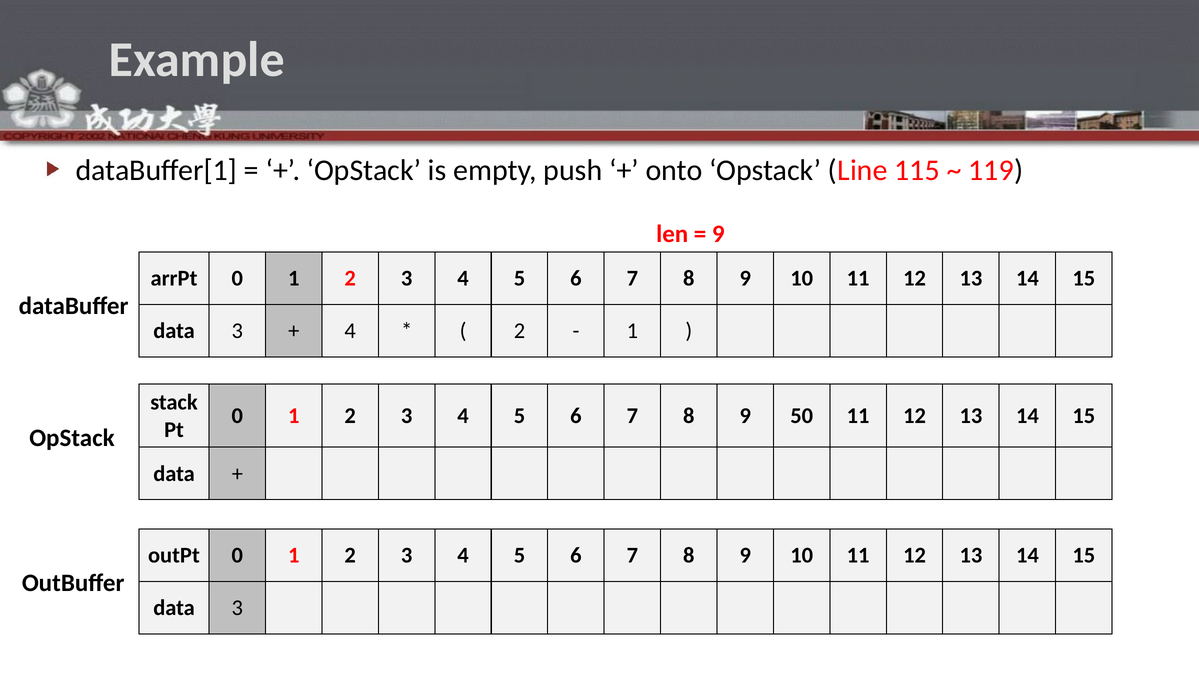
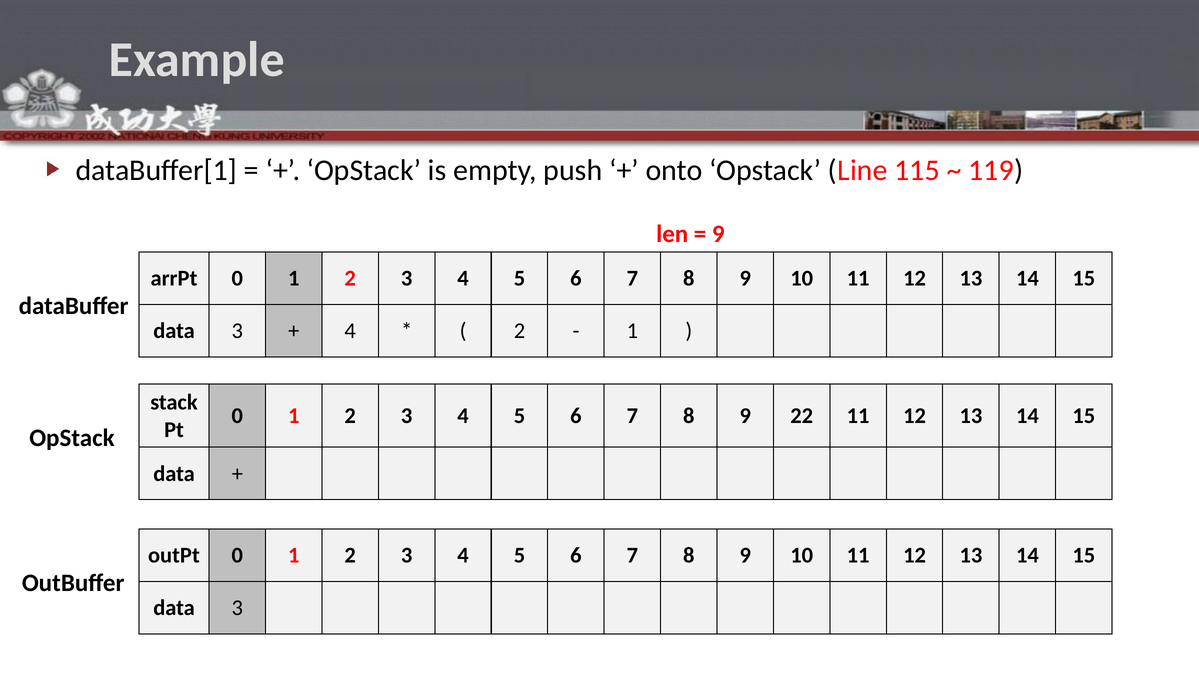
50: 50 -> 22 (802, 416)
